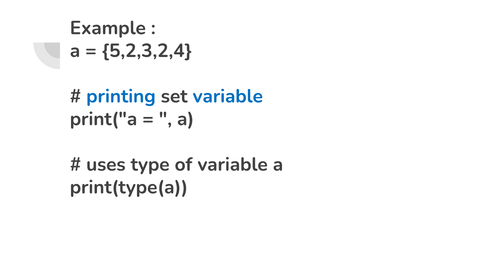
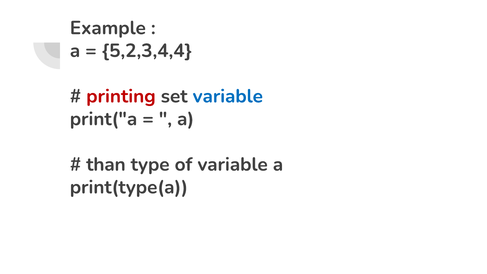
5,2,3,2,4: 5,2,3,2,4 -> 5,2,3,4,4 (147, 51)
printing colour: blue -> red (121, 96)
uses: uses -> than (106, 164)
